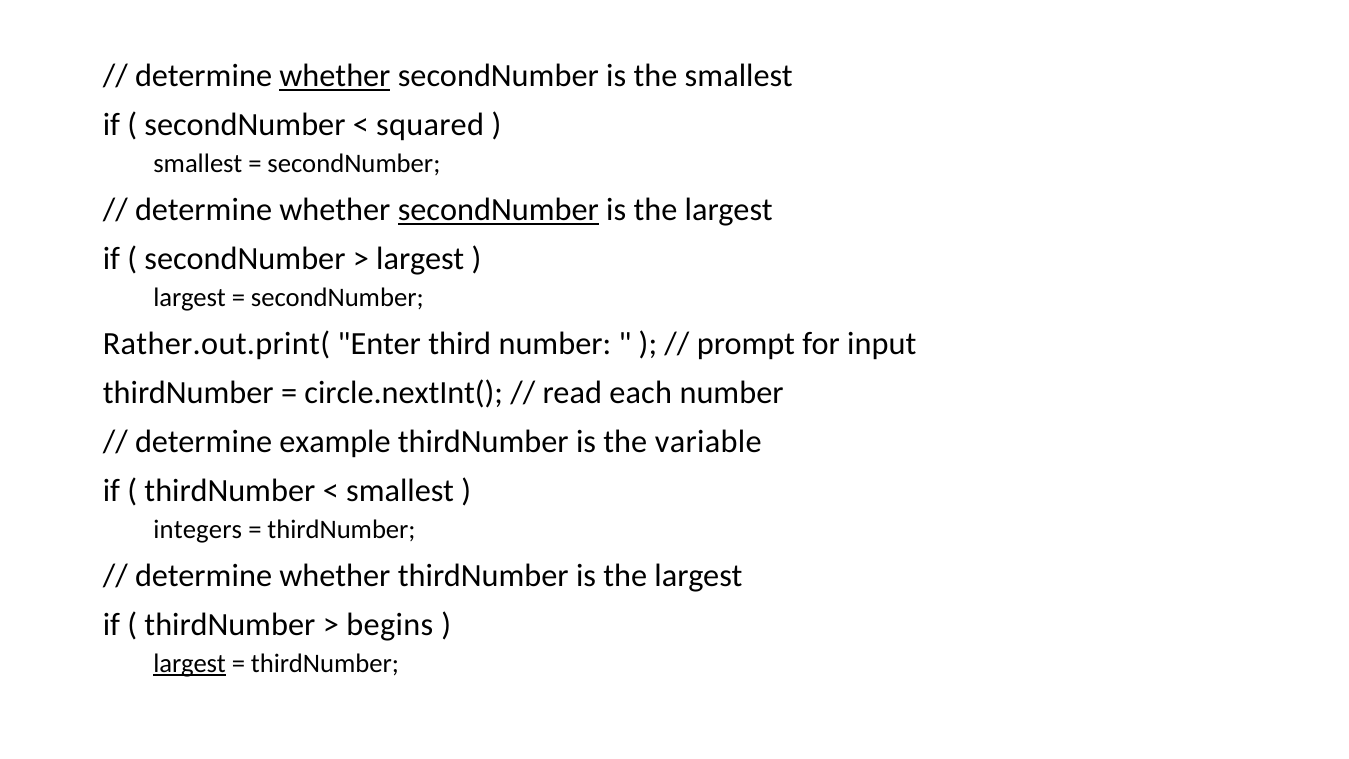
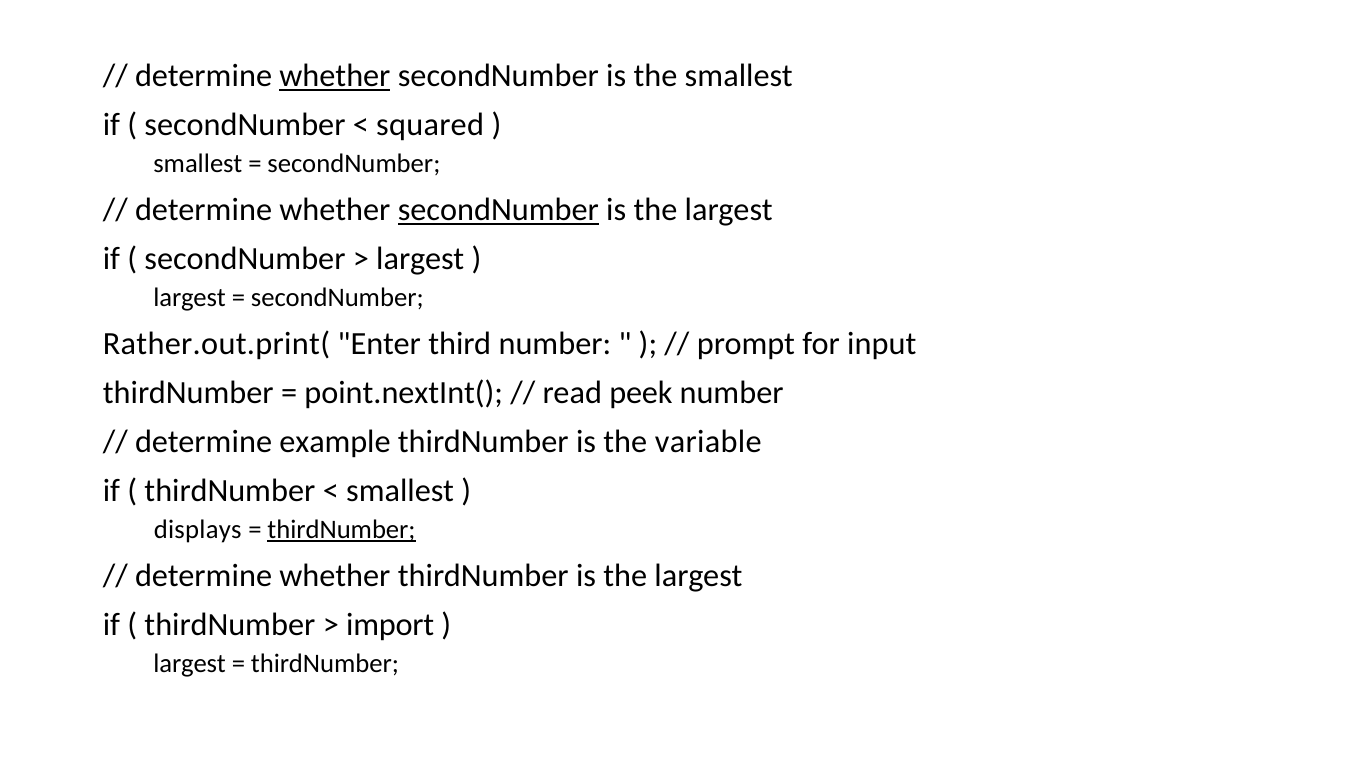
circle.nextInt(: circle.nextInt( -> point.nextInt( (404, 393)
each: each -> peek (641, 393)
integers: integers -> displays (198, 530)
thirdNumber underline: none -> present (342, 530)
begins: begins -> import (390, 624)
largest underline: present -> none (190, 663)
